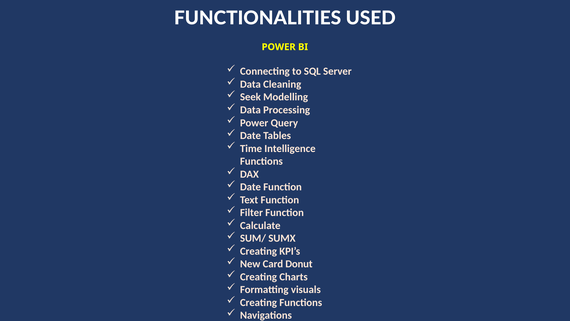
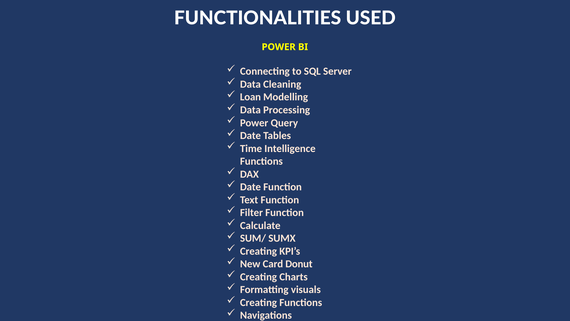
Seek: Seek -> Loan (250, 97)
